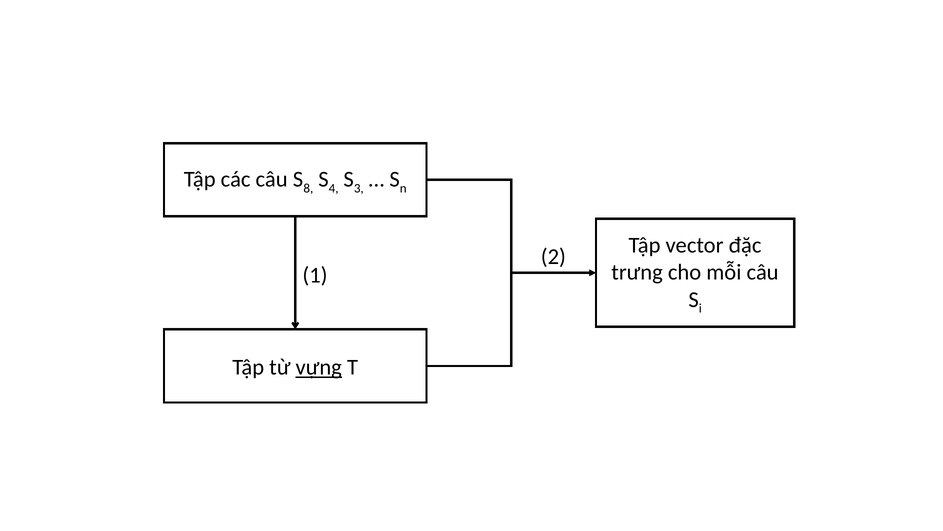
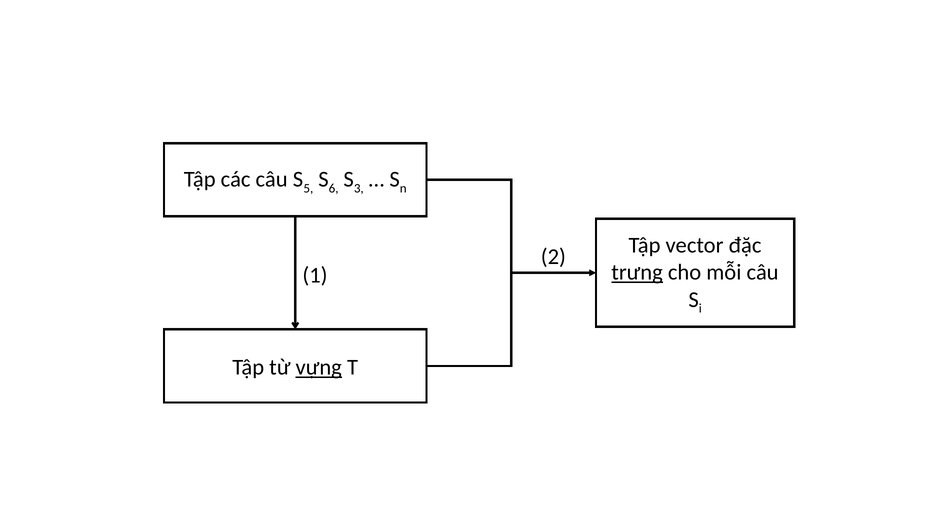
8: 8 -> 5 (308, 188)
4: 4 -> 6 (334, 188)
trưng underline: none -> present (637, 272)
